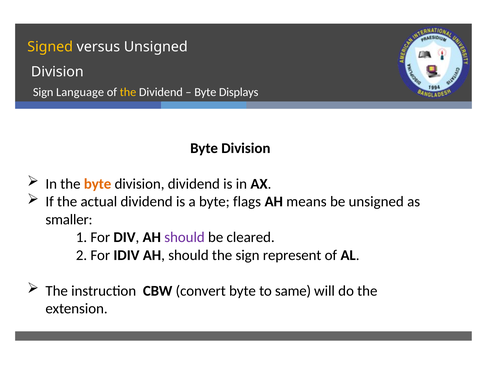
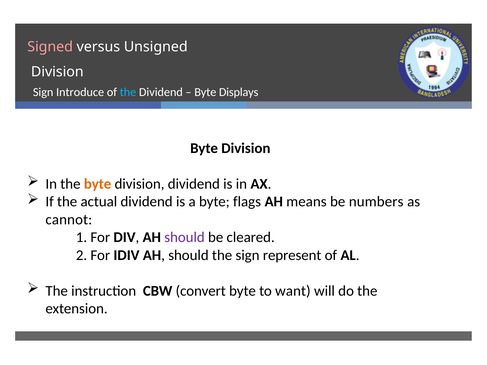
Signed colour: yellow -> pink (50, 47)
Language: Language -> Introduce (80, 92)
the colour: yellow -> light blue (128, 92)
be unsigned: unsigned -> numbers (376, 202)
smaller: smaller -> cannot (69, 220)
same: same -> want (293, 291)
